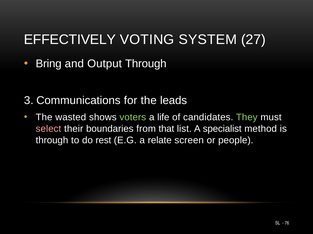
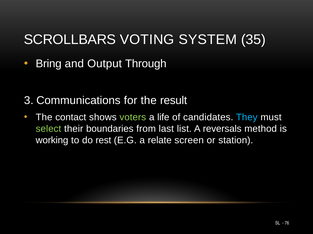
EFFECTIVELY: EFFECTIVELY -> SCROLLBARS (70, 40)
27: 27 -> 35 (253, 40)
leads: leads -> result (174, 101)
wasted: wasted -> contact (71, 118)
They colour: light green -> light blue (247, 118)
select colour: pink -> light green (48, 129)
that: that -> last (166, 129)
specialist: specialist -> reversals (222, 129)
through: through -> working (52, 141)
people: people -> station (236, 141)
